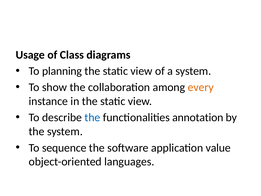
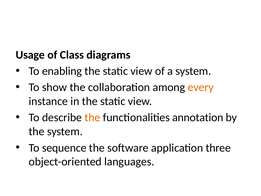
planning: planning -> enabling (62, 71)
the colour: blue -> orange (92, 117)
value: value -> three (218, 148)
